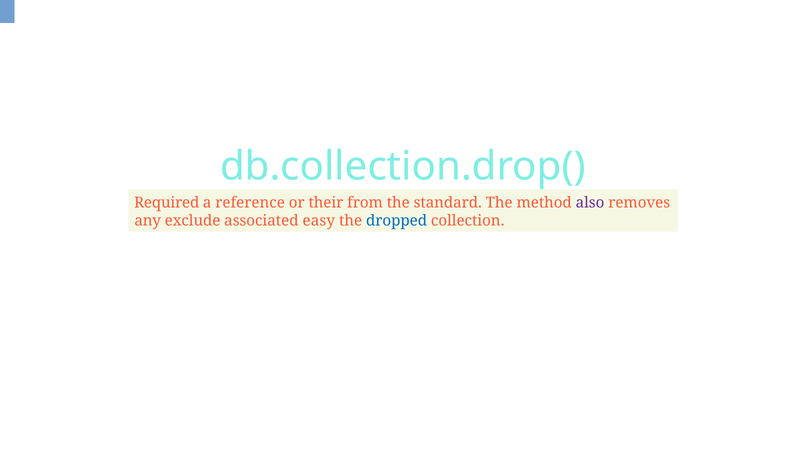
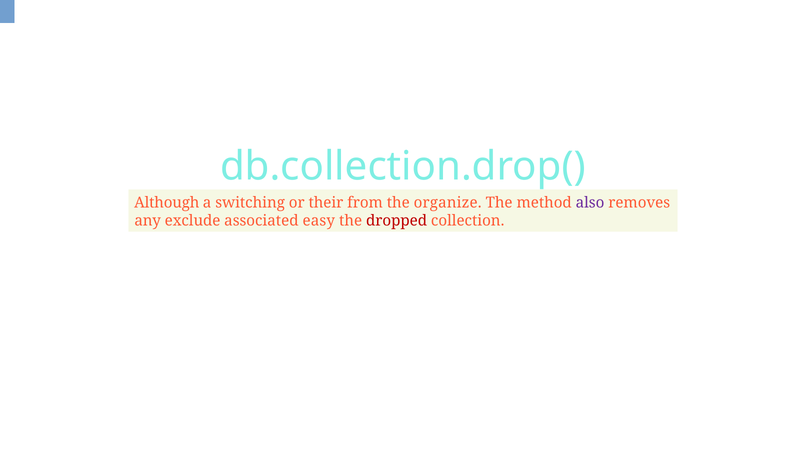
Required: Required -> Although (167, 202)
reference: reference -> switching (250, 202)
standard: standard -> organize (448, 202)
dropped colour: blue -> red (397, 220)
